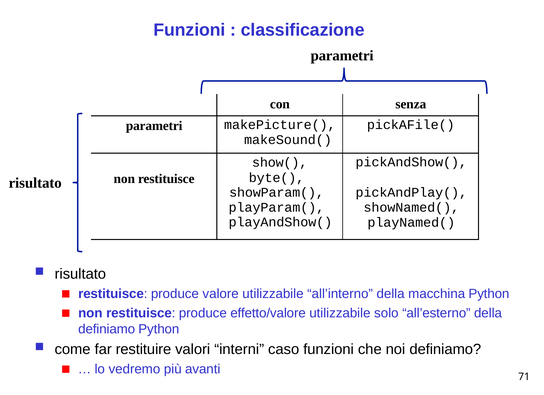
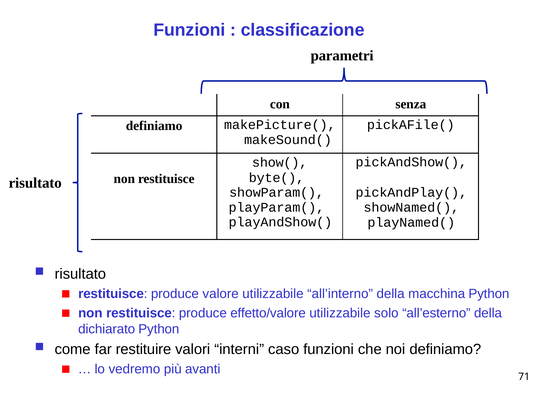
parametri: parametri -> definiamo (154, 126)
definiamo: definiamo -> dichiarato (107, 329)
